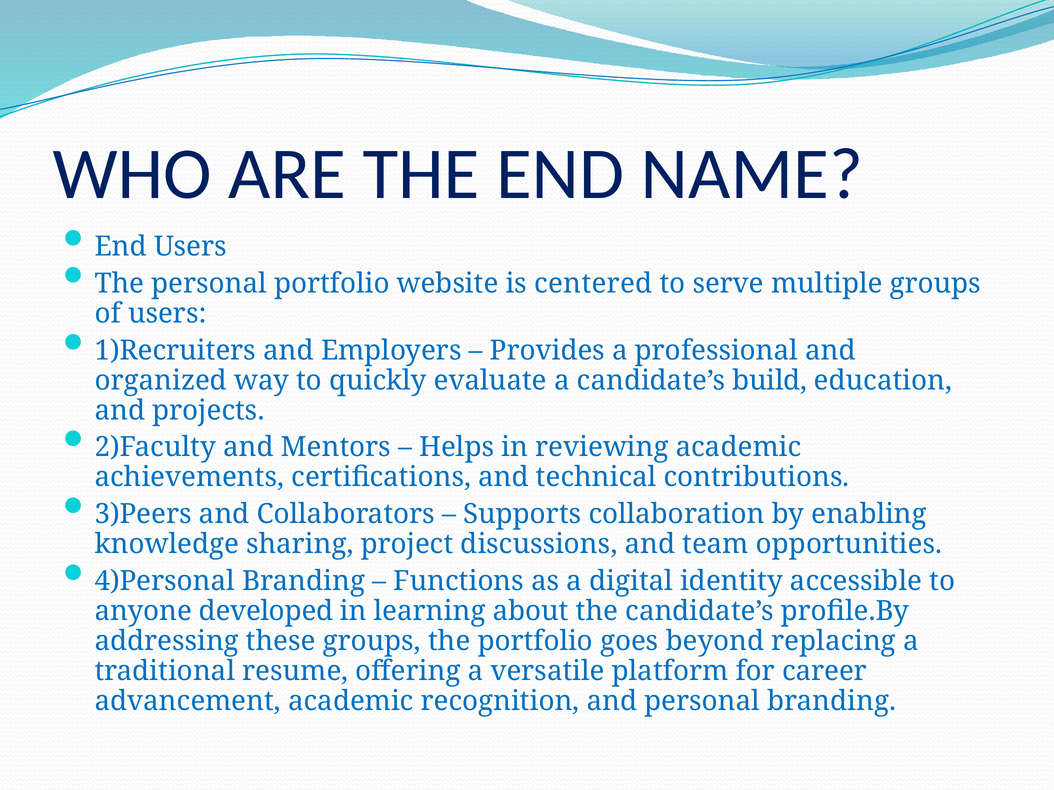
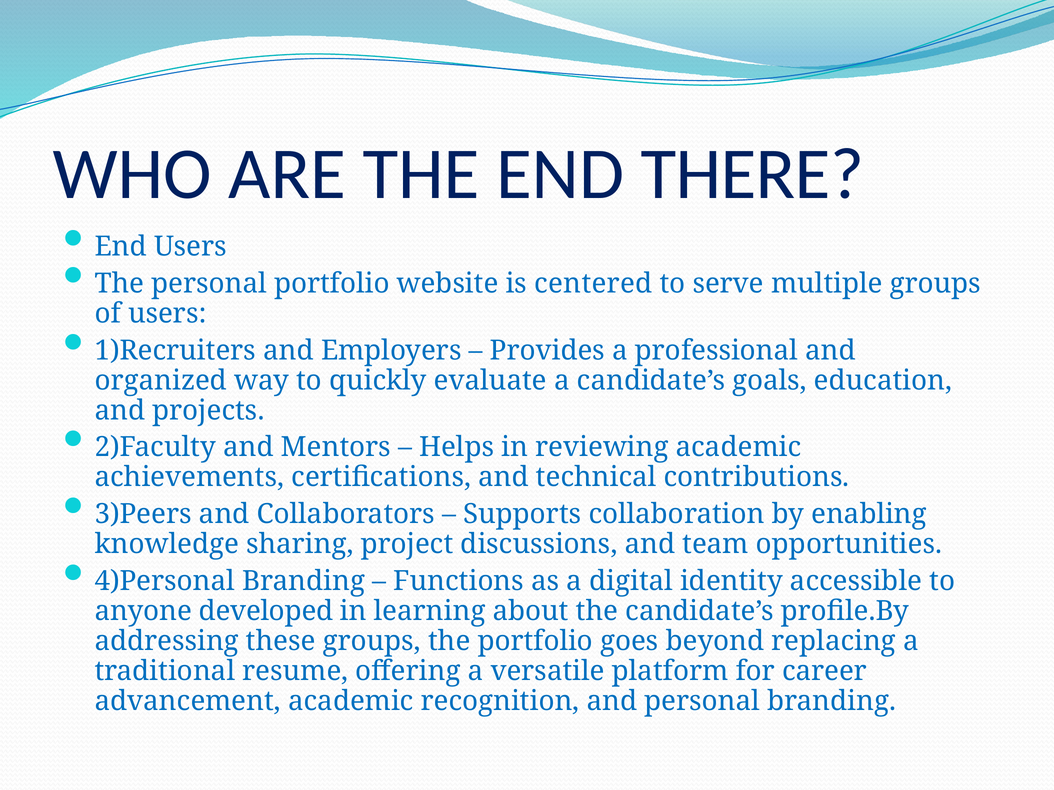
NAME: NAME -> THERE (752, 174)
build: build -> goals (770, 381)
